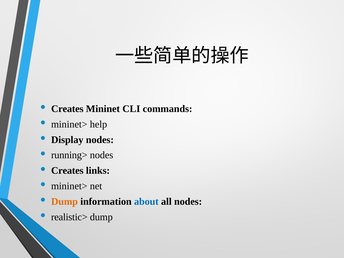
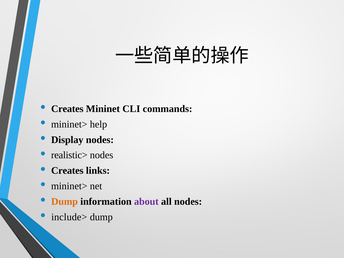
running>: running> -> realistic> (69, 155)
about colour: blue -> purple (146, 202)
realistic>: realistic> -> include> (69, 217)
